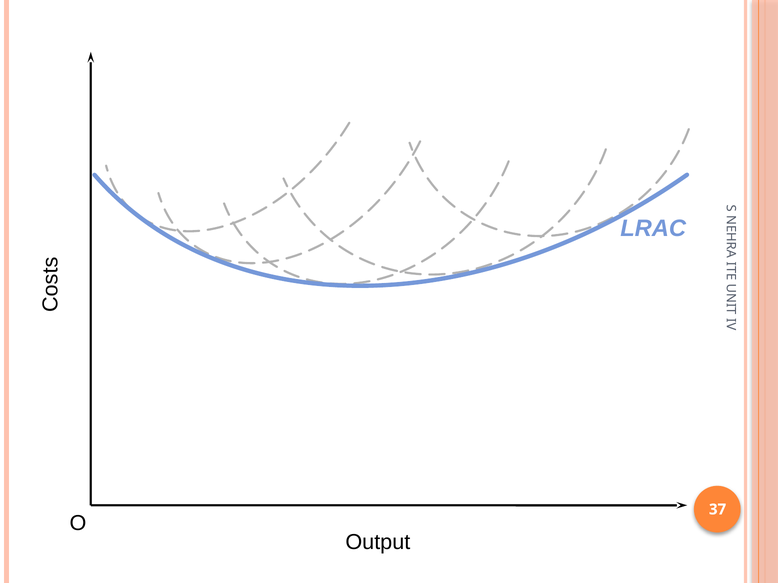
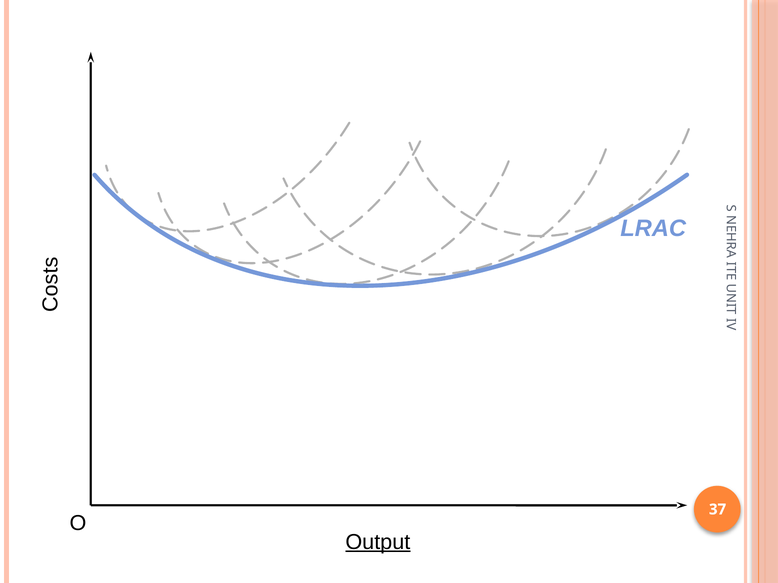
Output underline: none -> present (378, 542)
